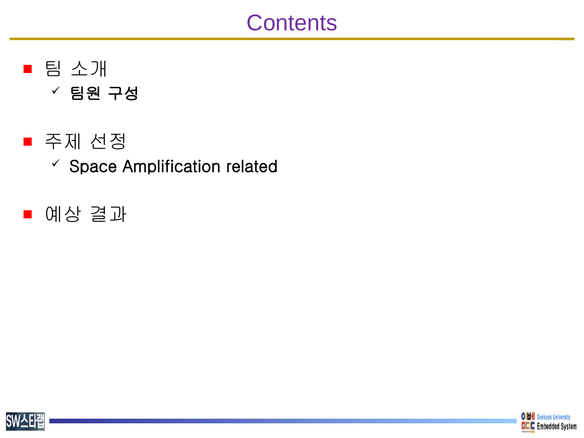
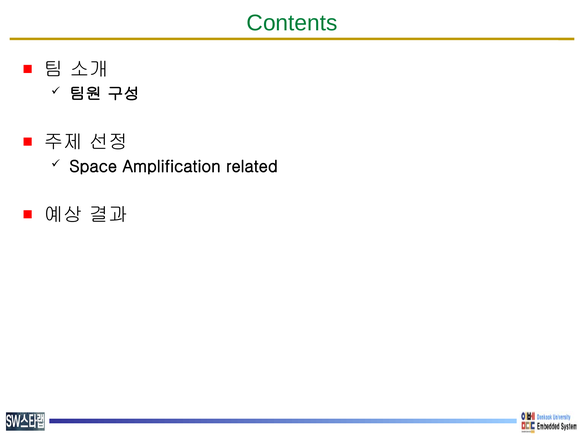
Contents colour: purple -> green (292, 23)
